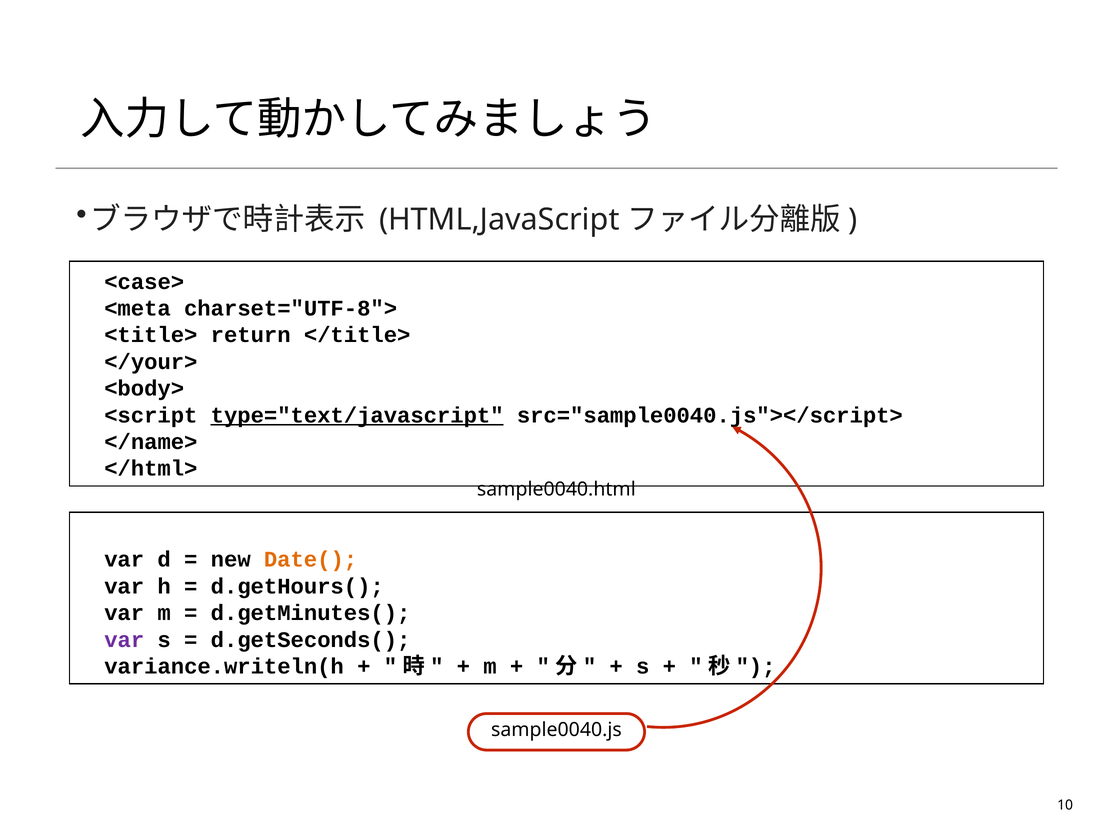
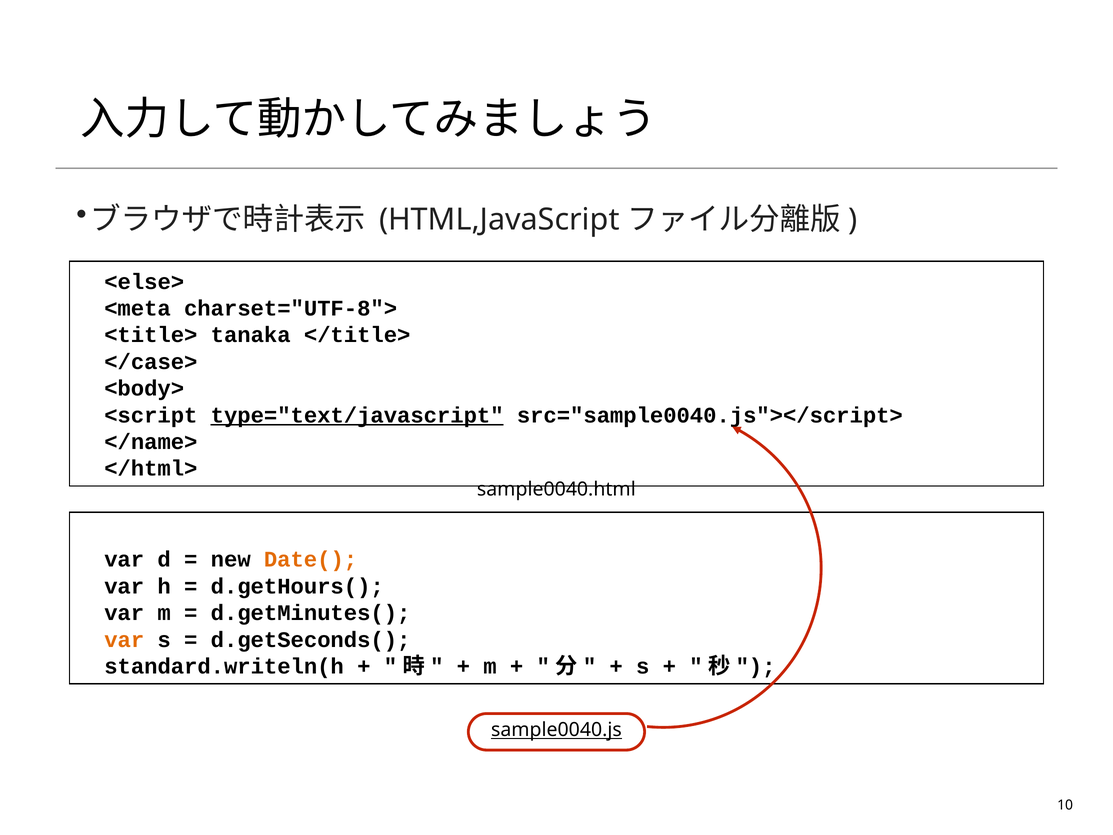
<case>: <case> -> <else> (144, 282)
return: return -> tanaka (251, 335)
</your>: </your> -> </case> (151, 362)
var colour: purple -> orange (124, 640)
variance.writeln(h: variance.writeln(h -> standard.writeln(h (224, 666)
sample0040.js underline: none -> present (556, 730)
